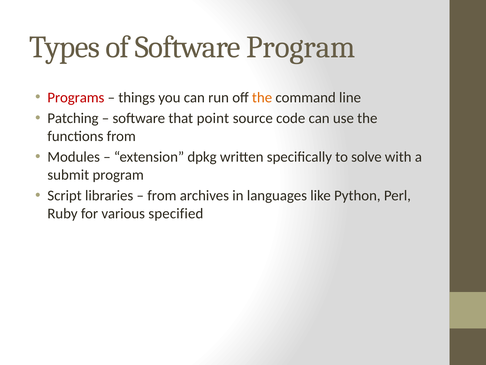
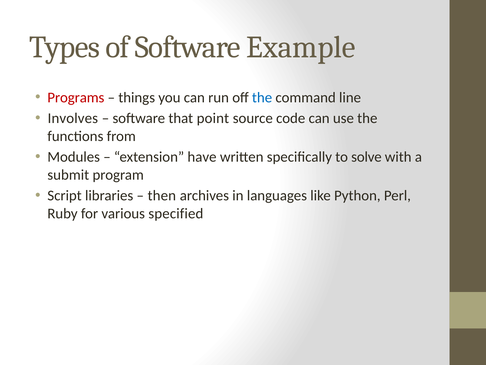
Software Program: Program -> Example (301, 47)
the colour: orange -> blue (262, 97)
Patching: Patching -> Involves (73, 118)
dpkg: dpkg -> have (202, 157)
from: from -> then (162, 195)
